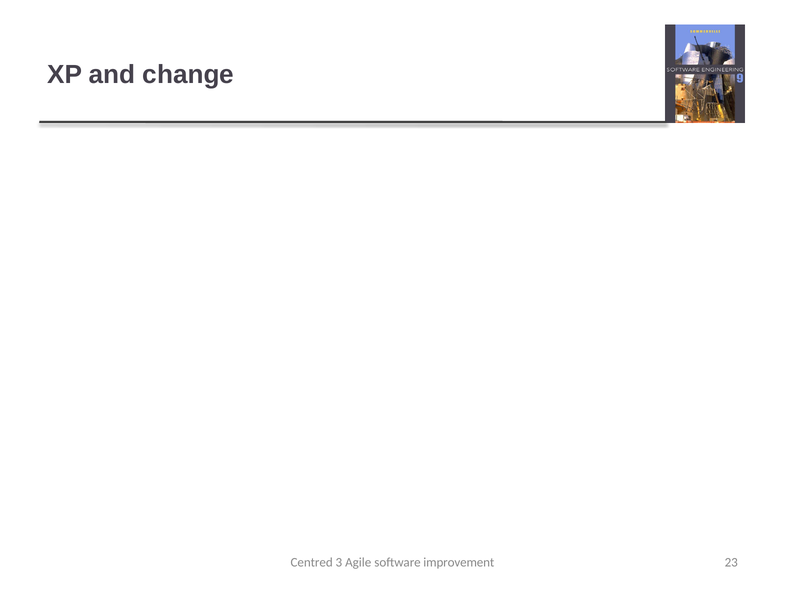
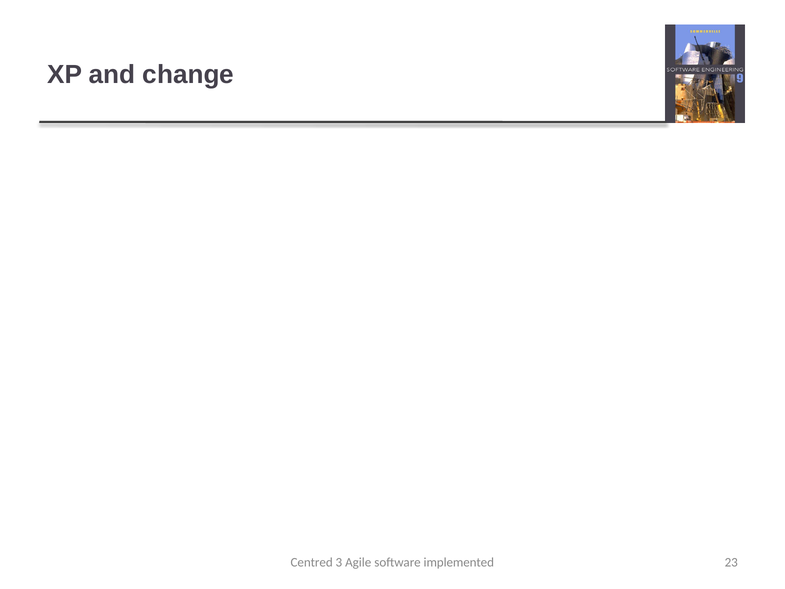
software improvement: improvement -> implemented (459, 562)
